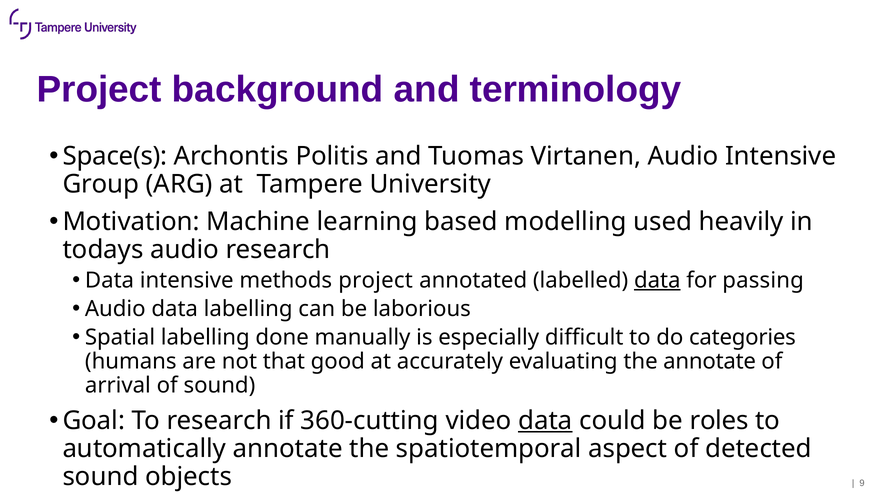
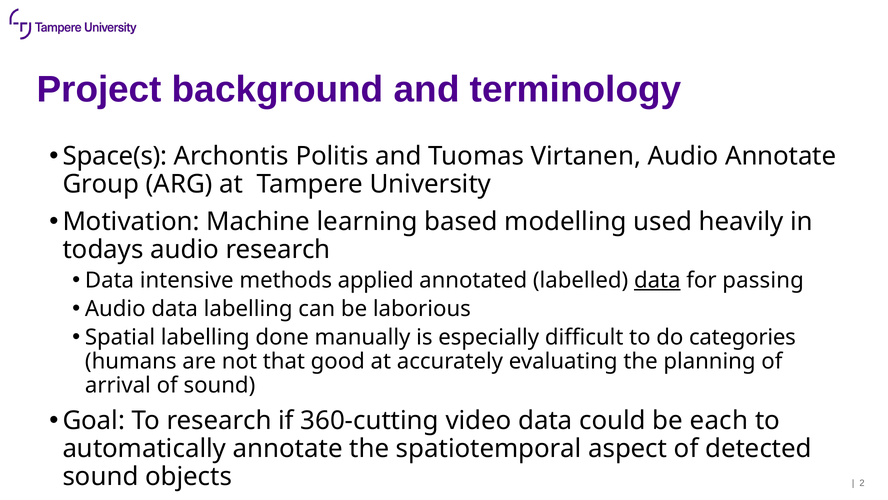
Audio Intensive: Intensive -> Annotate (781, 156)
methods project: project -> applied (376, 280)
the annotate: annotate -> planning (710, 361)
data underline: present -> none (545, 420)
roles: roles -> each (719, 420)
9: 9 -> 2 (862, 483)
